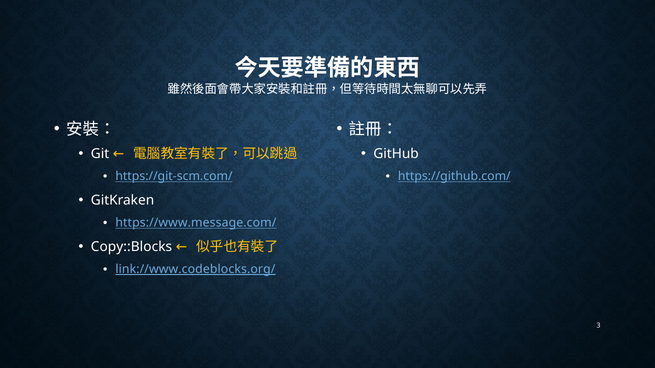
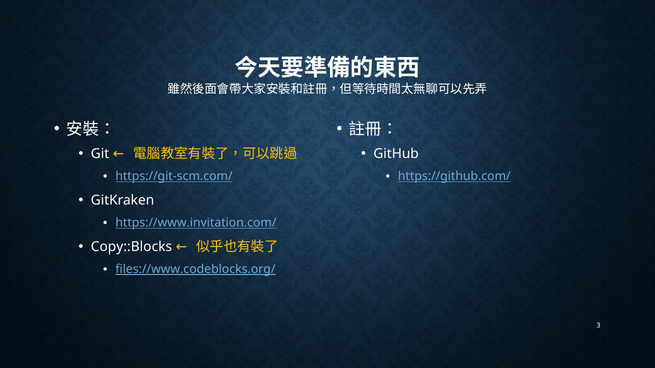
https://www.message.com/: https://www.message.com/ -> https://www.invitation.com/ (196, 223)
link://www.codeblocks.org/: link://www.codeblocks.org/ -> files://www.codeblocks.org/ (195, 269)
